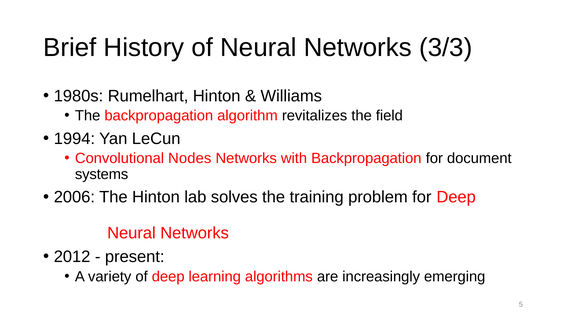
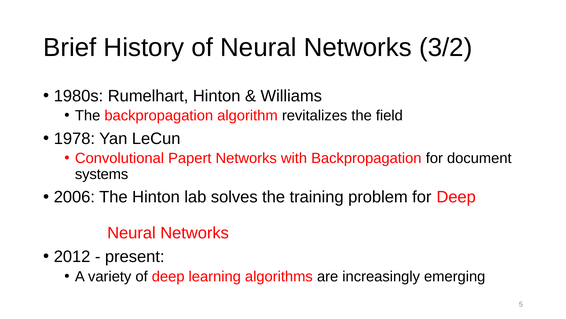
3/3: 3/3 -> 3/2 (446, 48)
1994: 1994 -> 1978 (74, 138)
Nodes: Nodes -> Papert (190, 158)
